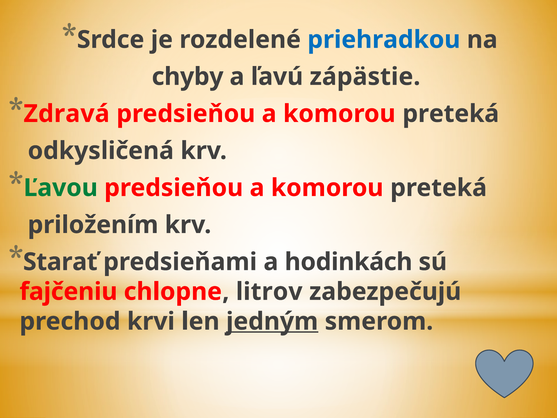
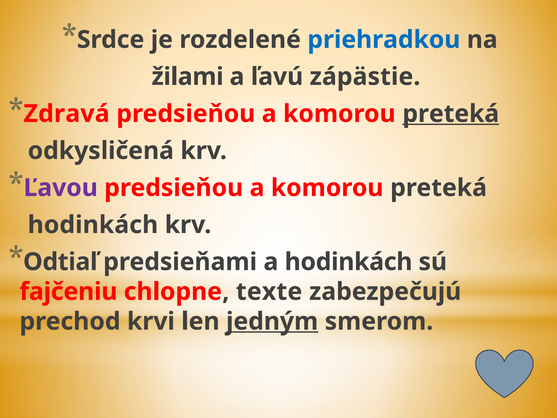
chyby: chyby -> žilami (188, 77)
preteká underline: none -> present (451, 114)
Ľavou colour: green -> purple (61, 188)
priložením: priložením -> hodinkách (93, 225)
Starať: Starať -> Odtiaľ (60, 262)
litrov: litrov -> texte (269, 291)
